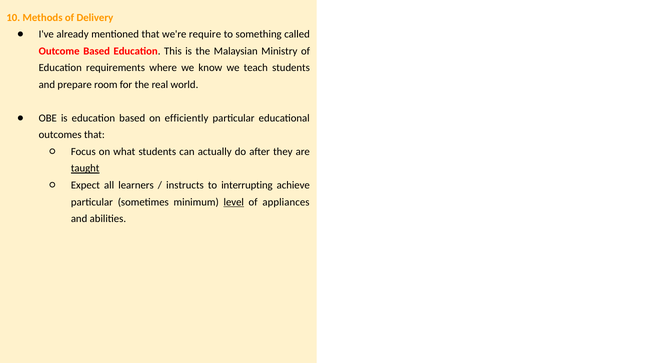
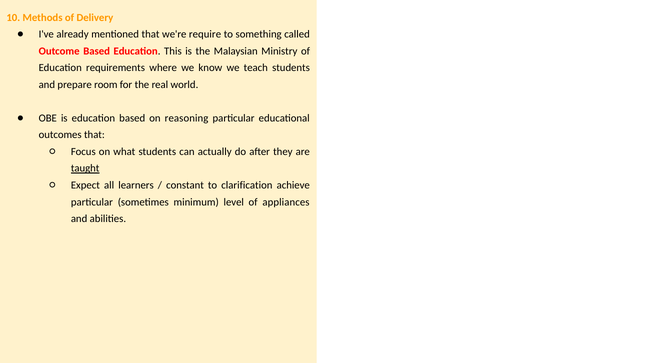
efficiently: efficiently -> reasoning (187, 118)
instructs: instructs -> constant (185, 185)
interrupting: interrupting -> clarification (247, 185)
level underline: present -> none (234, 202)
